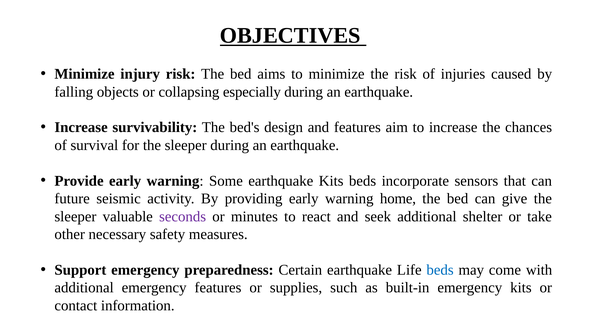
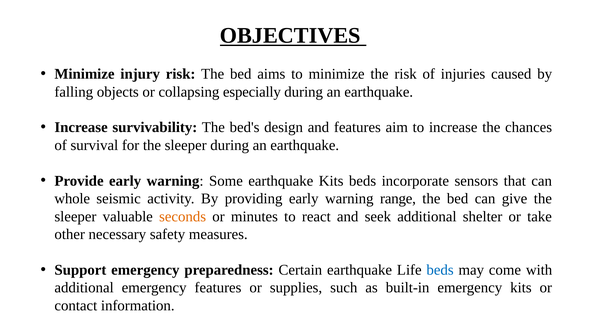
future: future -> whole (72, 198)
home: home -> range (398, 198)
seconds colour: purple -> orange (183, 216)
